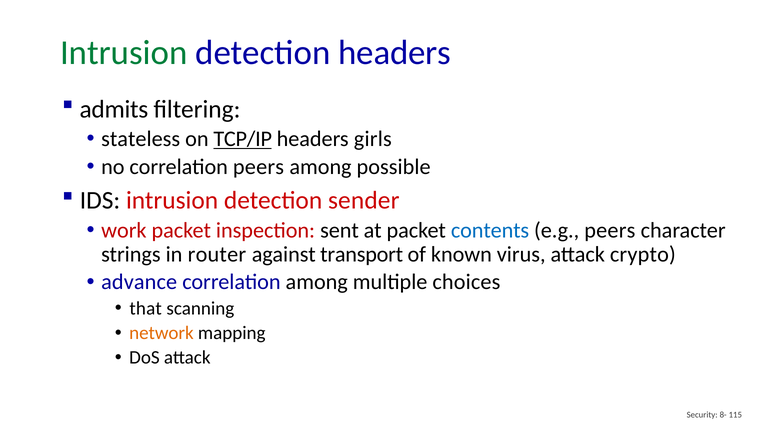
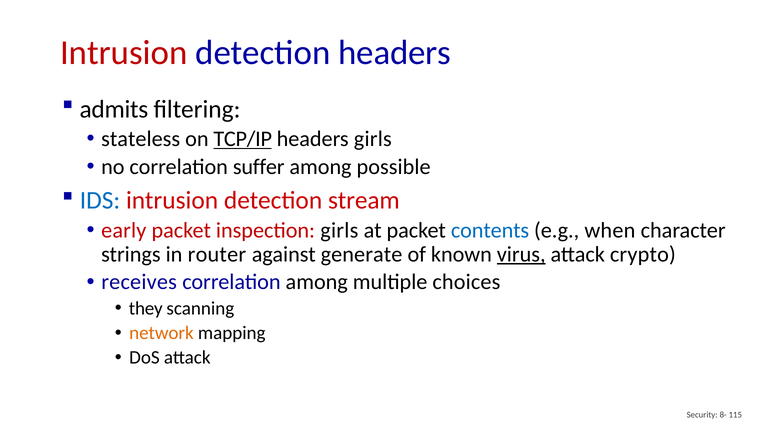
Intrusion colour: green -> red (124, 53)
correlation peers: peers -> suffer (259, 167)
IDS colour: black -> blue (100, 200)
sender: sender -> stream (364, 200)
work: work -> early (124, 230)
inspection sent: sent -> girls (339, 230)
e.g peers: peers -> when (610, 230)
transport: transport -> generate (362, 254)
virus underline: none -> present (521, 254)
advance: advance -> receives (139, 282)
that: that -> they (146, 308)
